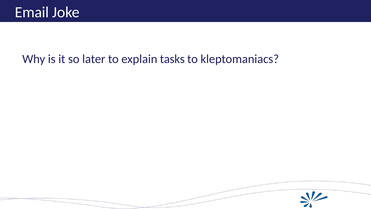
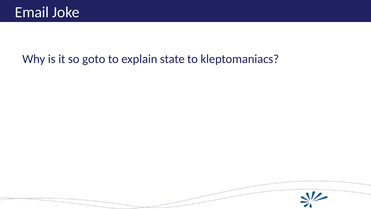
later: later -> goto (94, 59)
tasks: tasks -> state (172, 59)
